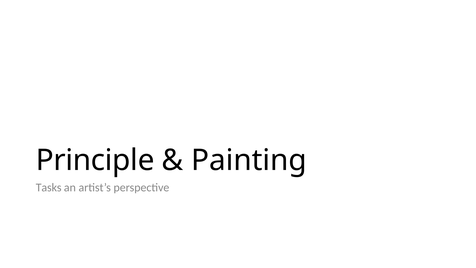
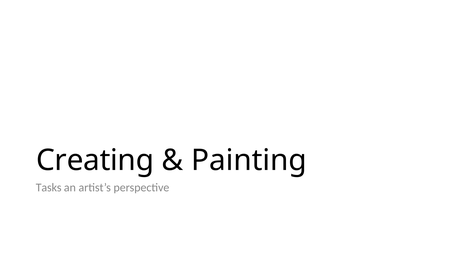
Principle: Principle -> Creating (95, 160)
